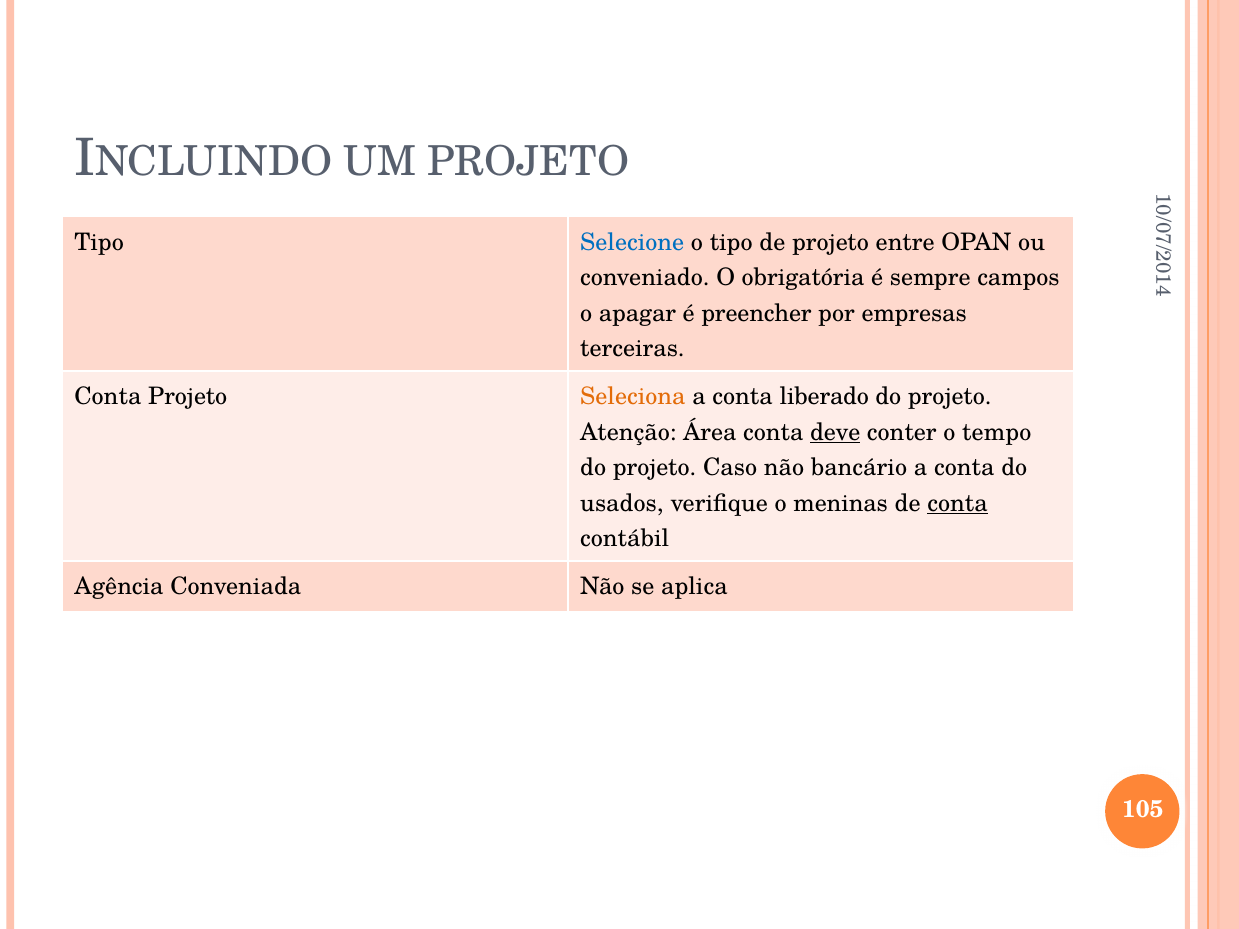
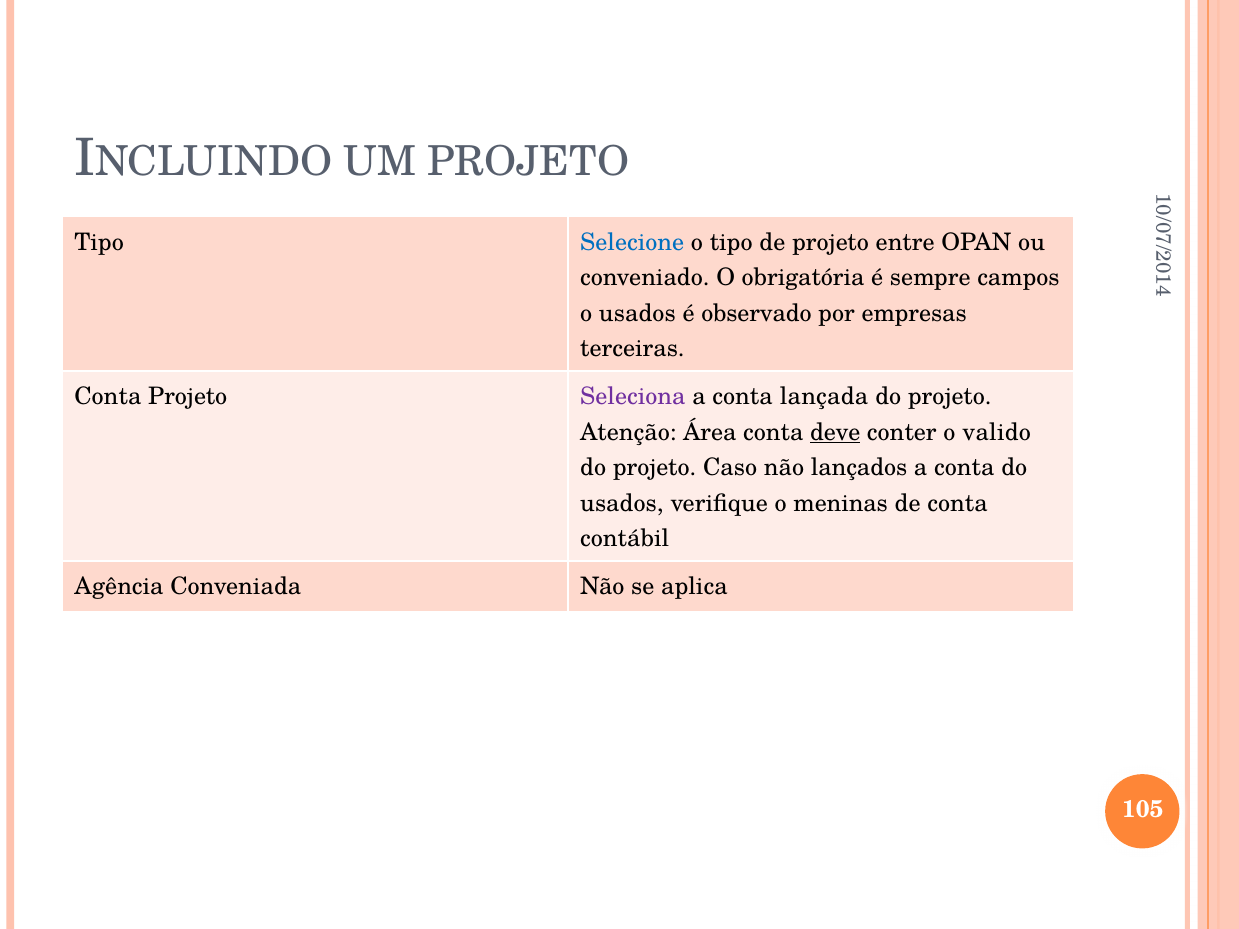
o apagar: apagar -> usados (637, 314)
preencher: preencher -> observado (756, 314)
Seleciona colour: orange -> purple (633, 397)
liberado: liberado -> lançada (824, 397)
tempo: tempo -> valido (997, 433)
bancário: bancário -> lançados (859, 468)
conta underline: present -> none (958, 504)
